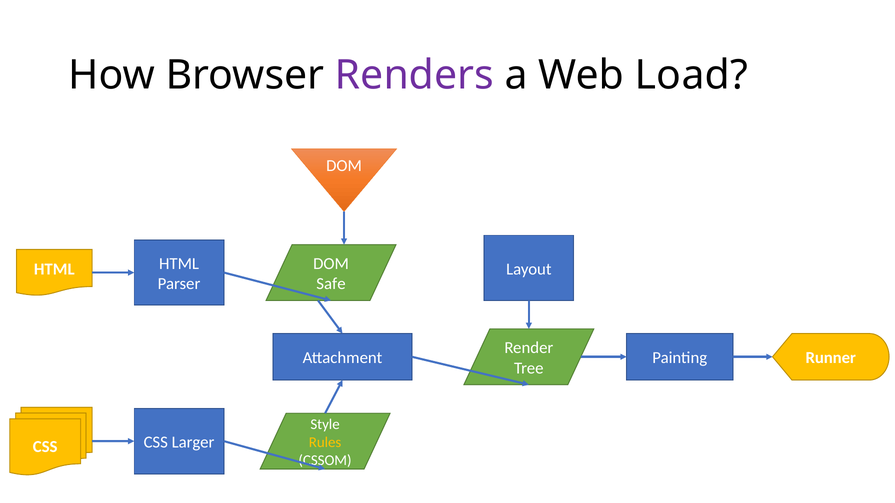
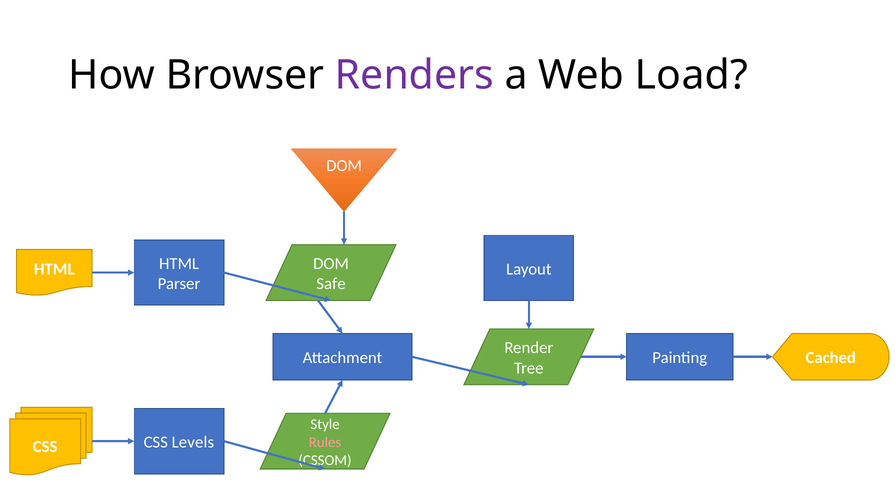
Runner: Runner -> Cached (831, 358)
Rules colour: yellow -> pink (325, 443)
Larger: Larger -> Levels (193, 443)
